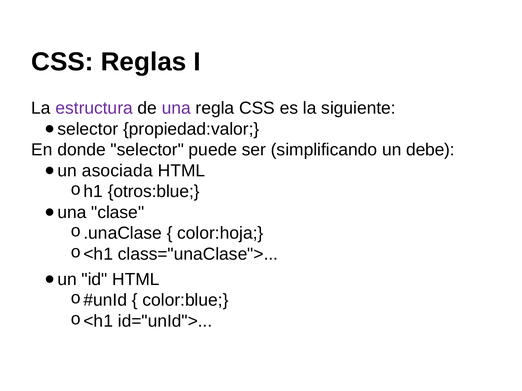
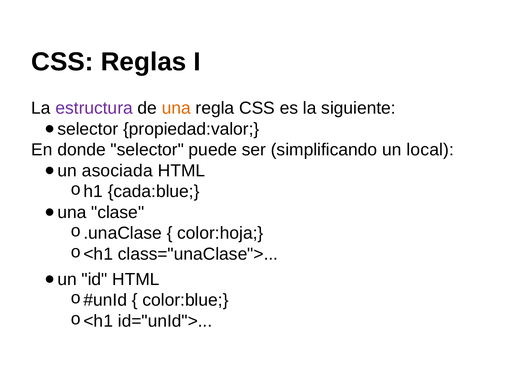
una colour: purple -> orange (176, 108)
debe: debe -> local (430, 150)
otros:blue: otros:blue -> cada:blue (154, 192)
